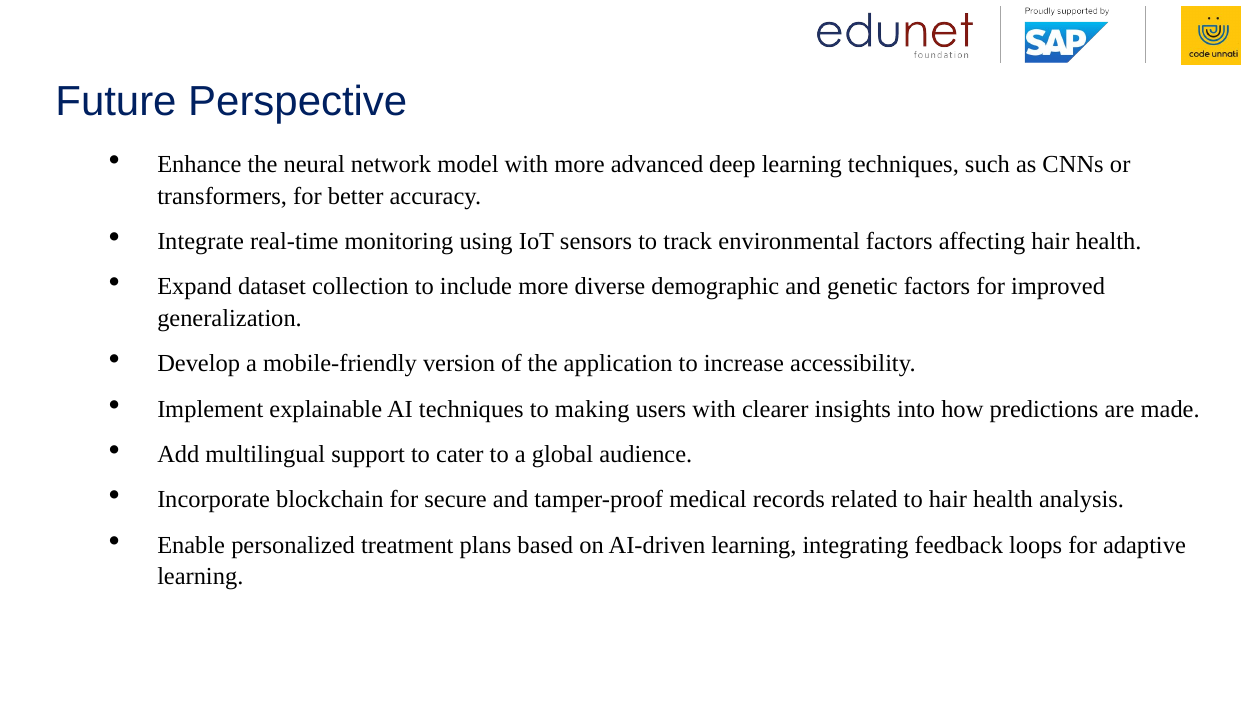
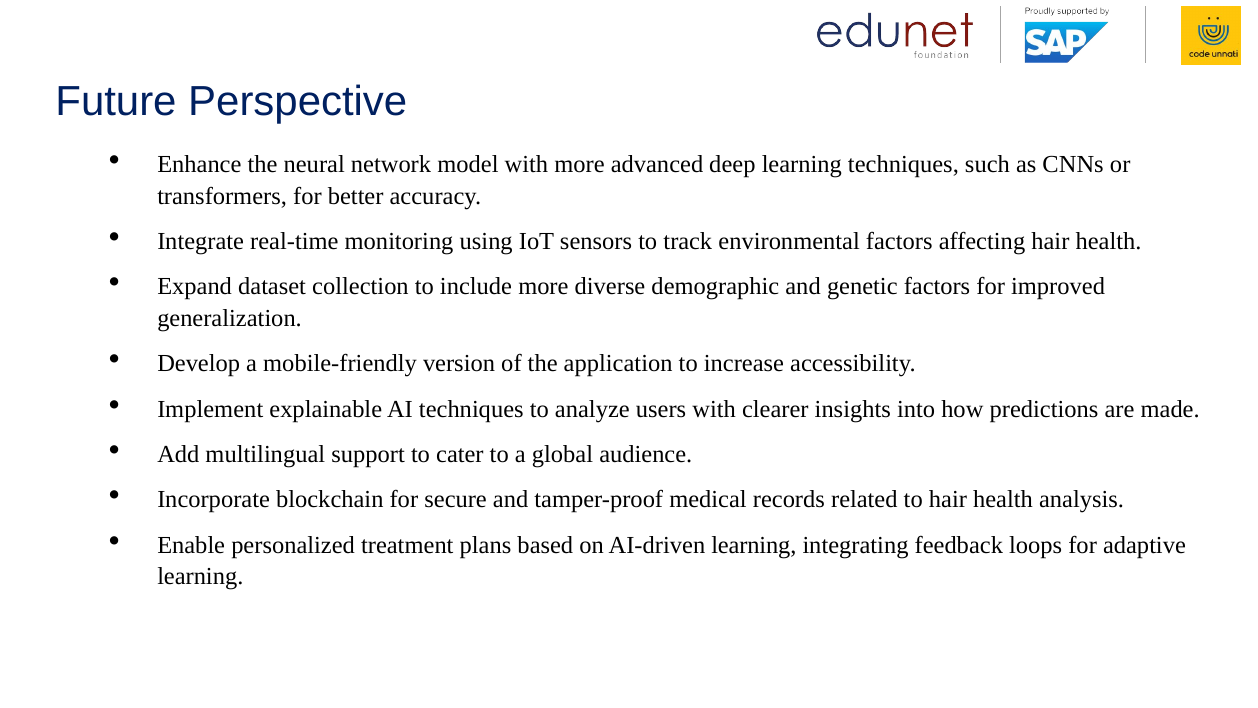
making: making -> analyze (592, 409)
